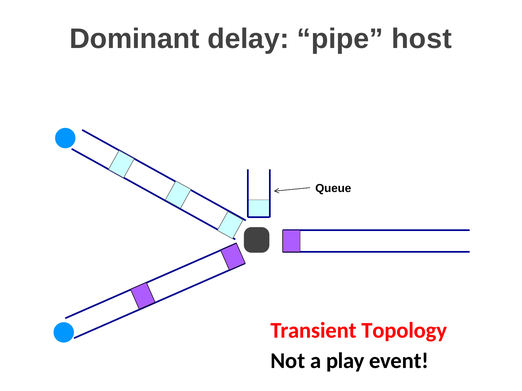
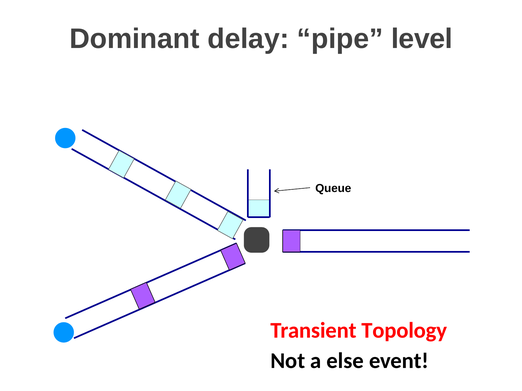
host: host -> level (422, 39)
play: play -> else (345, 361)
